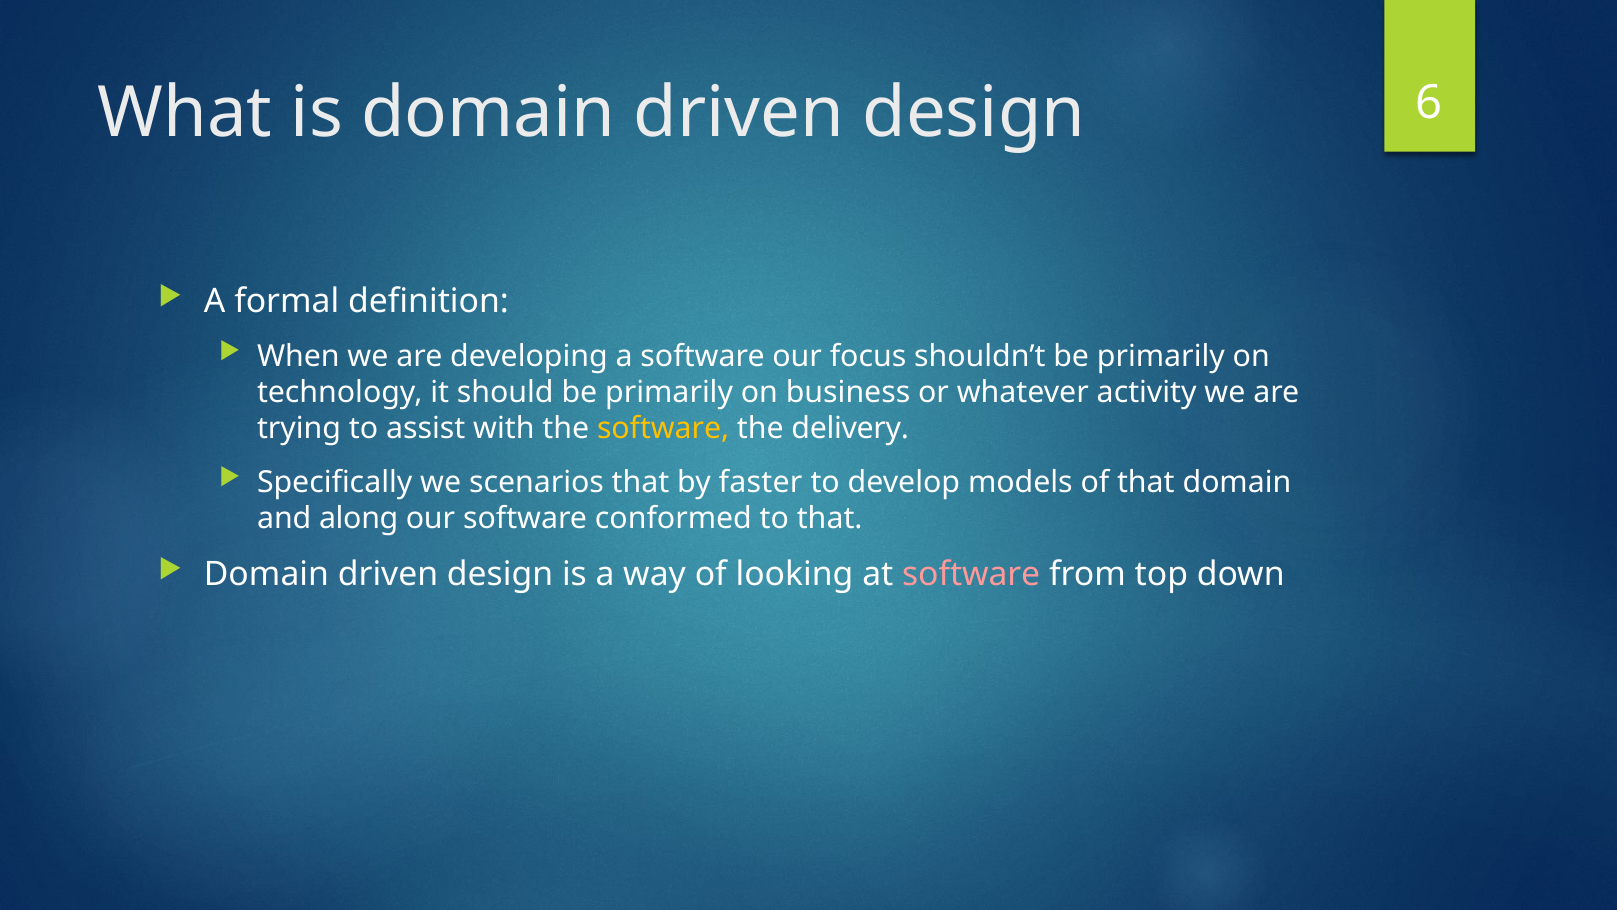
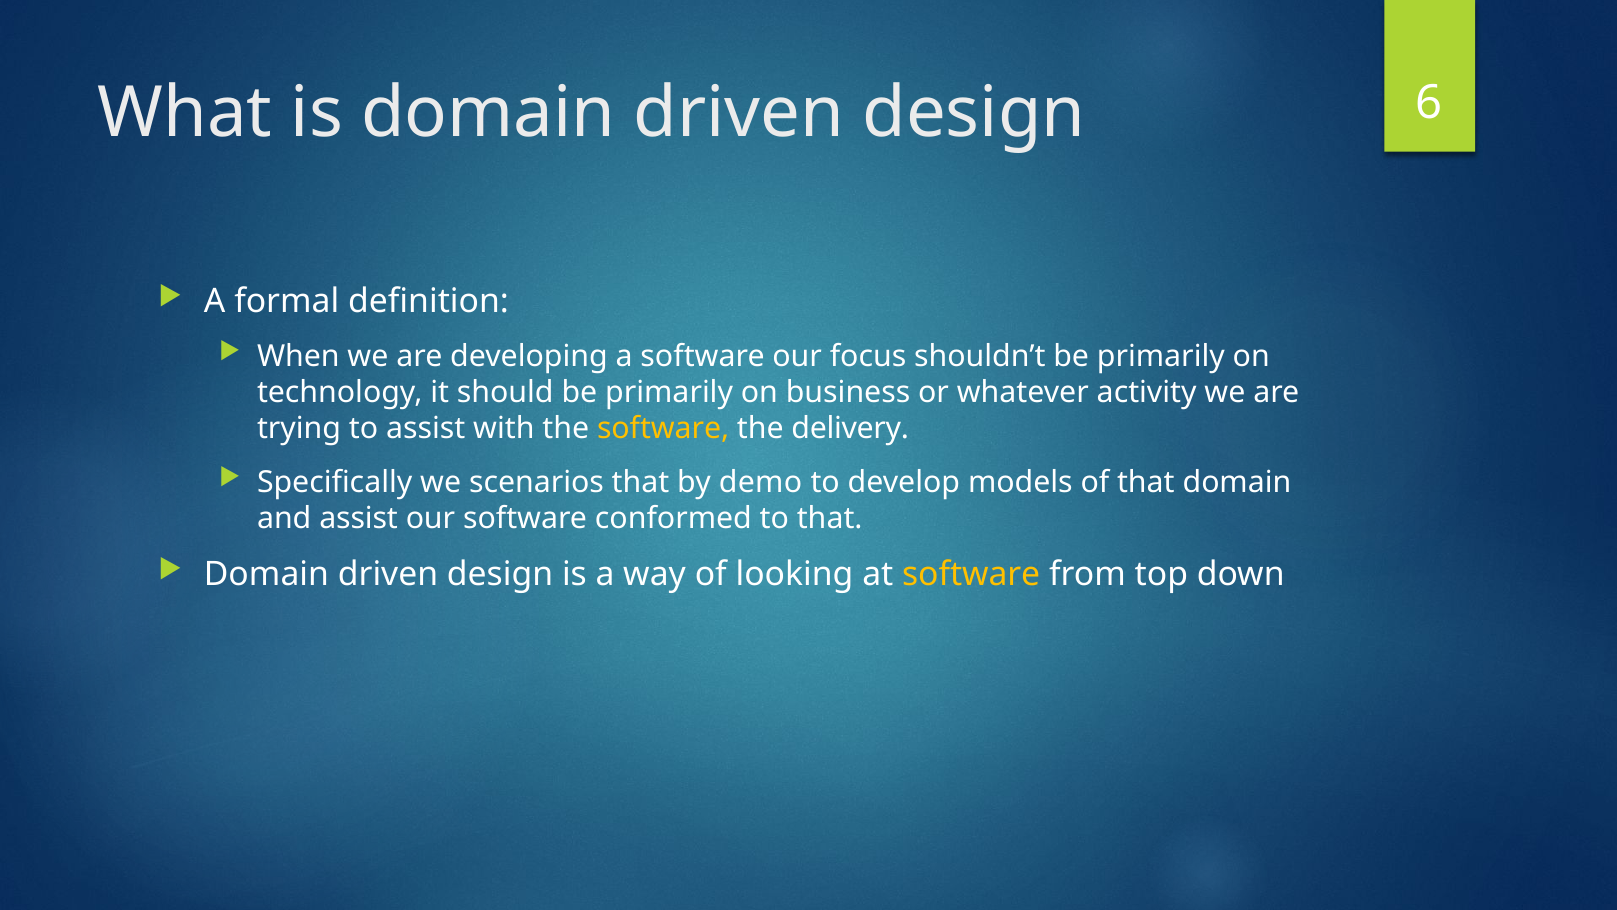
faster: faster -> demo (761, 482)
and along: along -> assist (359, 518)
software colour: pink -> yellow (971, 574)
